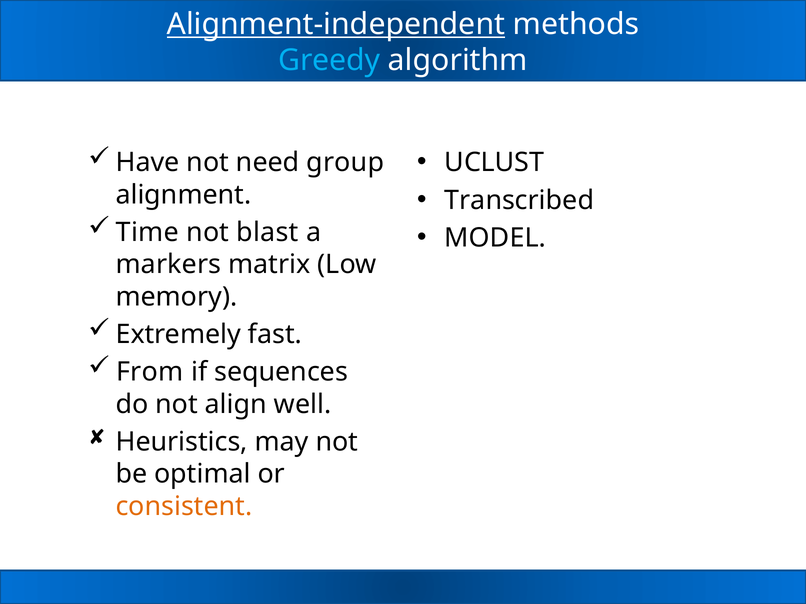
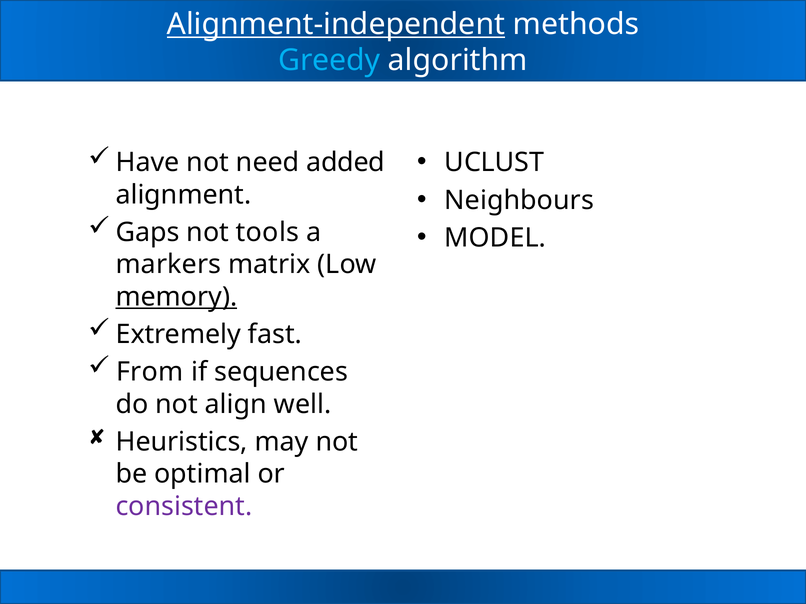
group: group -> added (346, 163)
Transcribed: Transcribed -> Neighbours (519, 200)
Time: Time -> Gaps (148, 233)
blast: blast -> tools (268, 233)
memory underline: none -> present (176, 297)
consistent colour: orange -> purple (184, 507)
